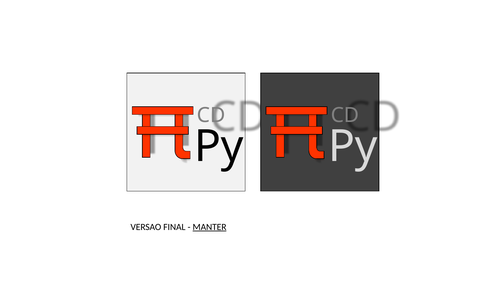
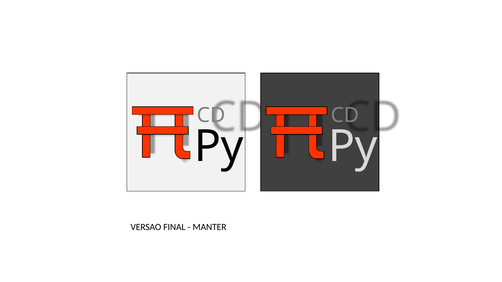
MANTER underline: present -> none (210, 227)
